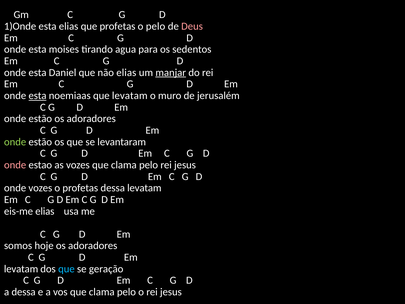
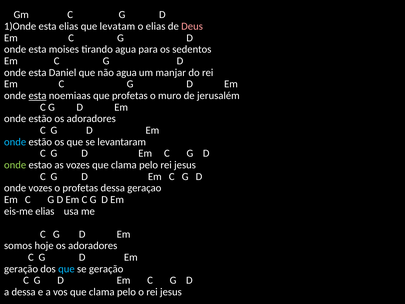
que profetas: profetas -> levatam (117, 26)
o pelo: pelo -> elias (156, 26)
não elias: elias -> agua (126, 72)
manjar underline: present -> none (171, 72)
que levatam: levatam -> profetas (130, 96)
onde colour: light green -> light blue (15, 142)
onde colour: pink -> light green (15, 165)
dessa levatam: levatam -> geraçao (144, 188)
levatam: levatam -> geração (21, 269)
